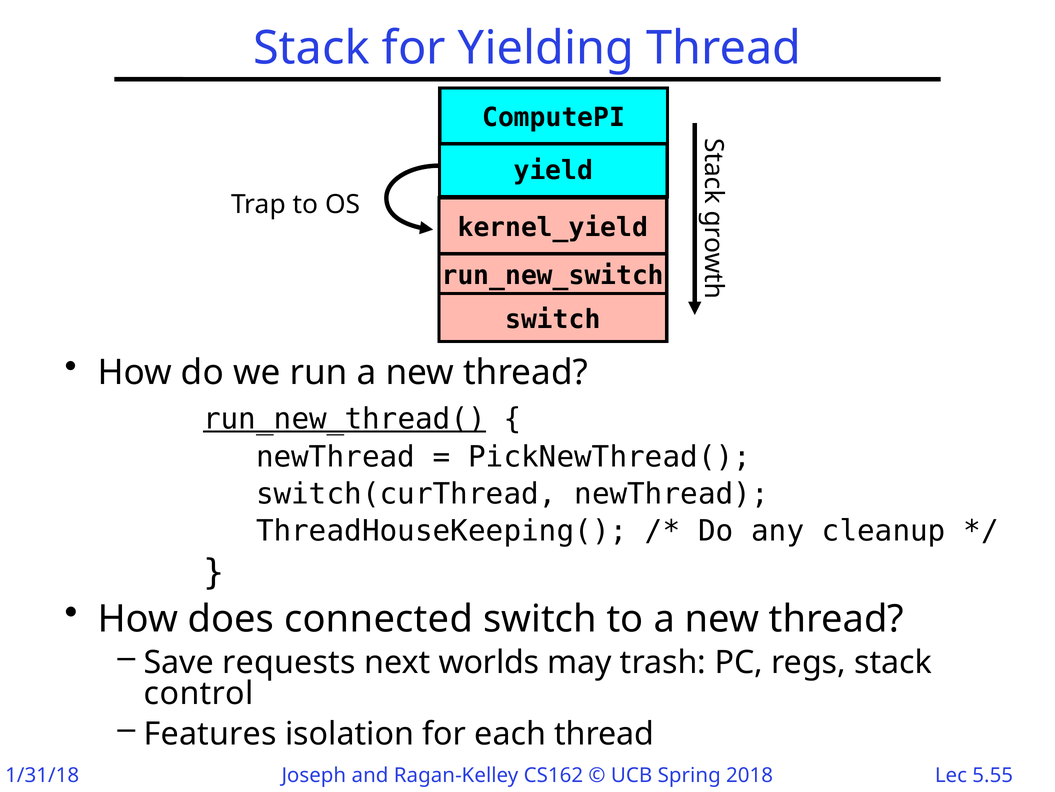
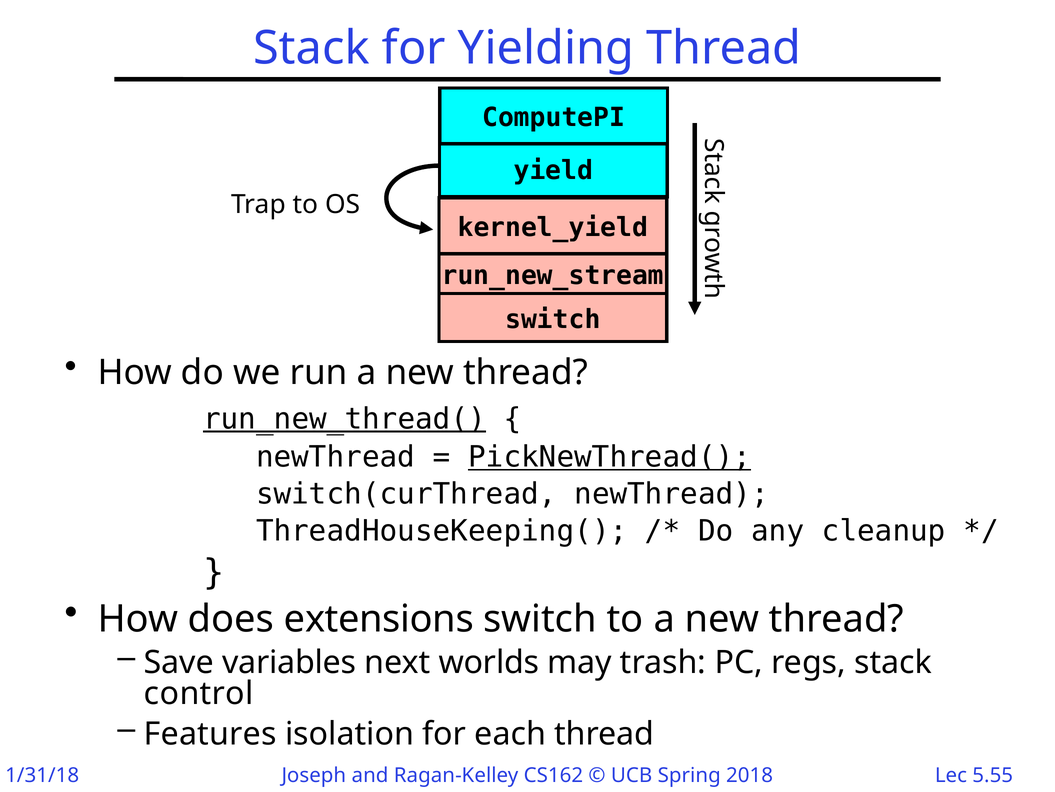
run_new_switch: run_new_switch -> run_new_stream (553, 275)
PickNewThread( underline: none -> present (610, 457)
connected: connected -> extensions (379, 618)
requests: requests -> variables (289, 662)
